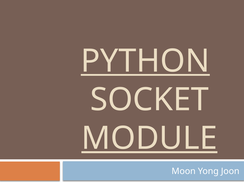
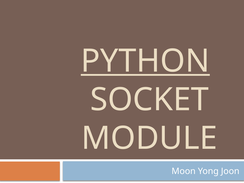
MODULE underline: present -> none (149, 138)
